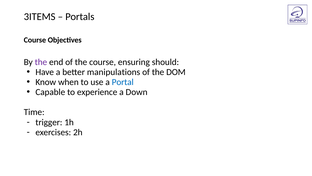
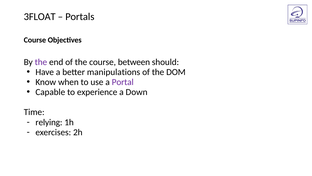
3ITEMS: 3ITEMS -> 3FLOAT (40, 17)
ensuring: ensuring -> between (134, 62)
Portal colour: blue -> purple (123, 82)
trigger: trigger -> relying (49, 122)
